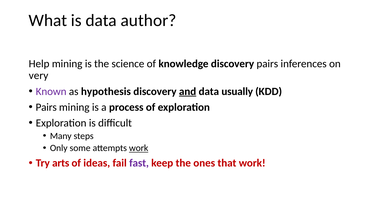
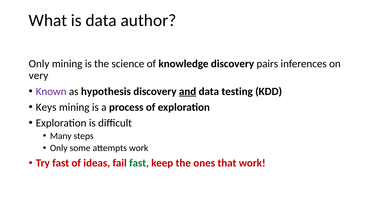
Help: Help -> Only (39, 64)
usually: usually -> testing (237, 91)
Pairs: Pairs -> Keys (46, 107)
work underline: present -> none (139, 148)
Try arts: arts -> fast (61, 163)
fast colour: purple -> green (139, 163)
